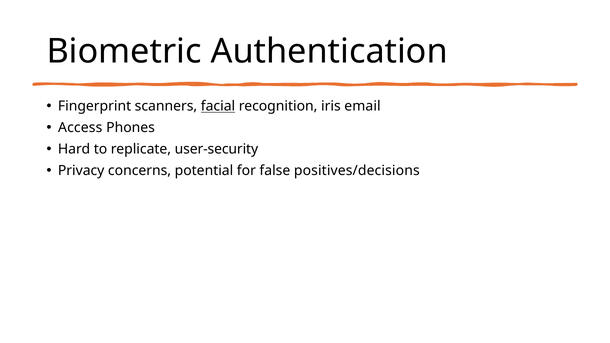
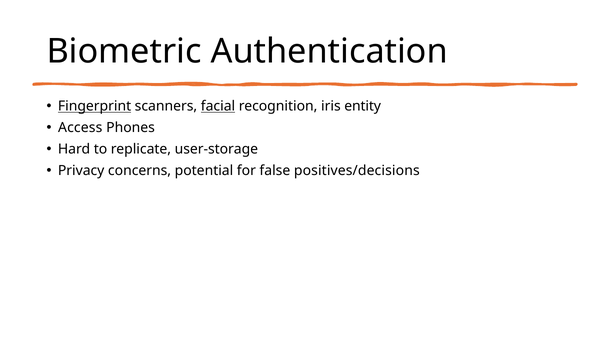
Fingerprint underline: none -> present (95, 106)
email: email -> entity (363, 106)
user-security: user-security -> user-storage (216, 149)
